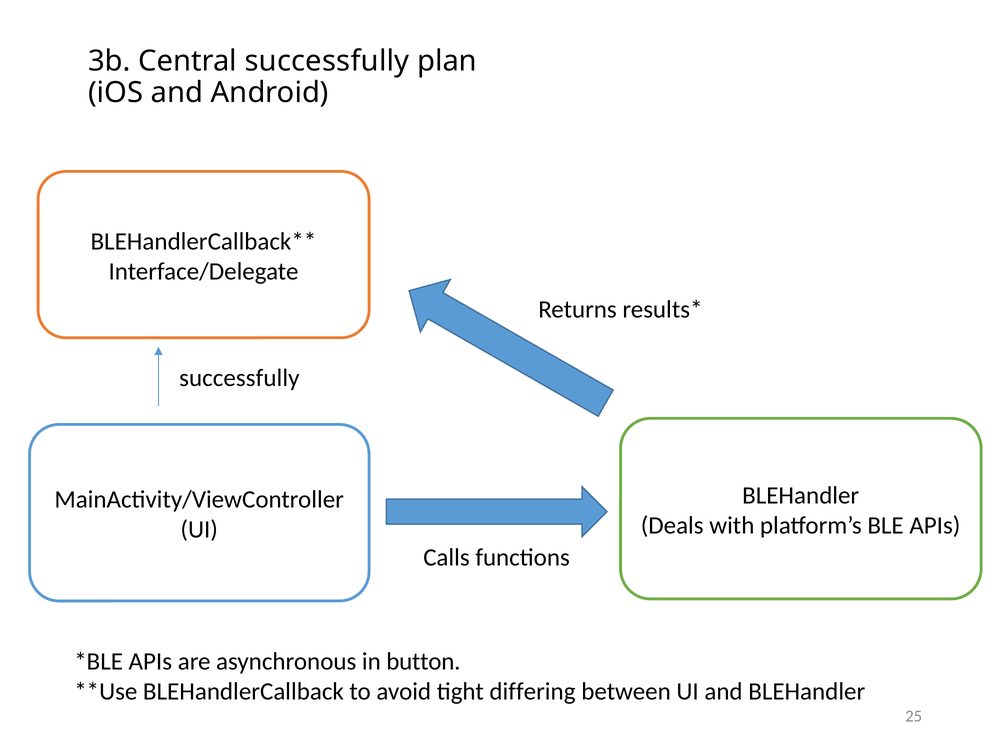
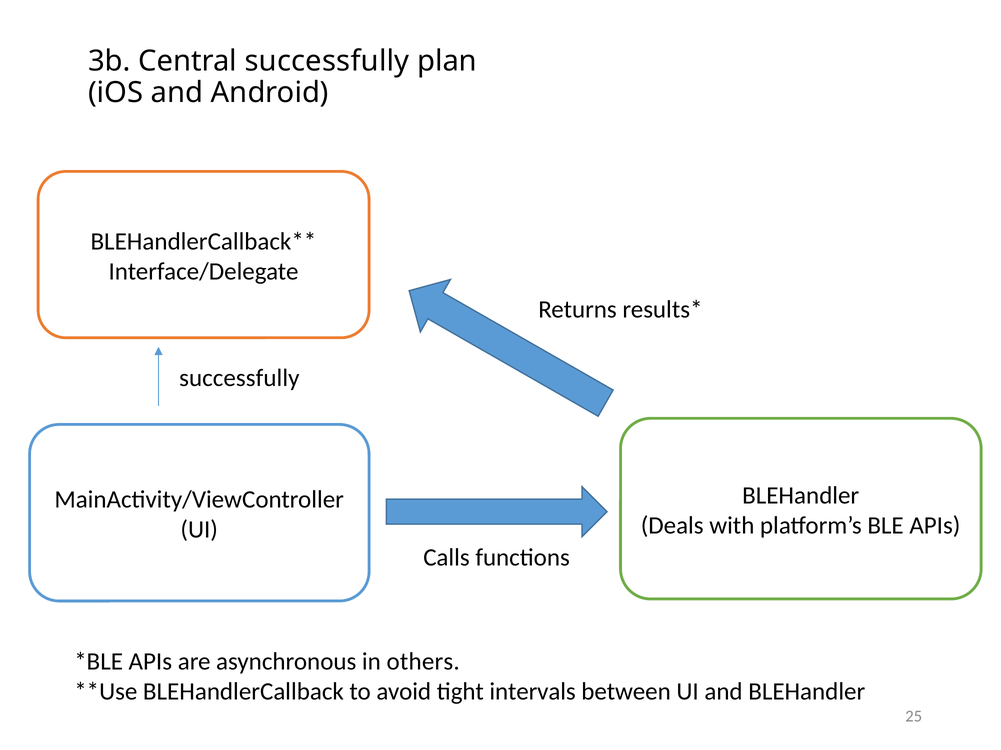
button: button -> others (423, 662)
differing: differing -> intervals (533, 692)
